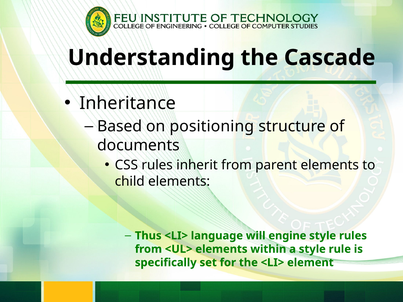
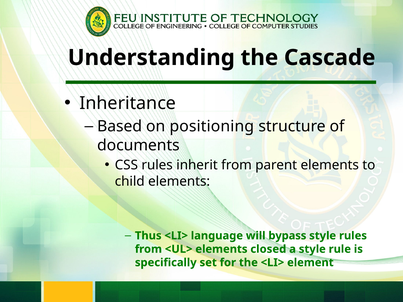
engine: engine -> bypass (287, 236)
within: within -> closed (268, 249)
